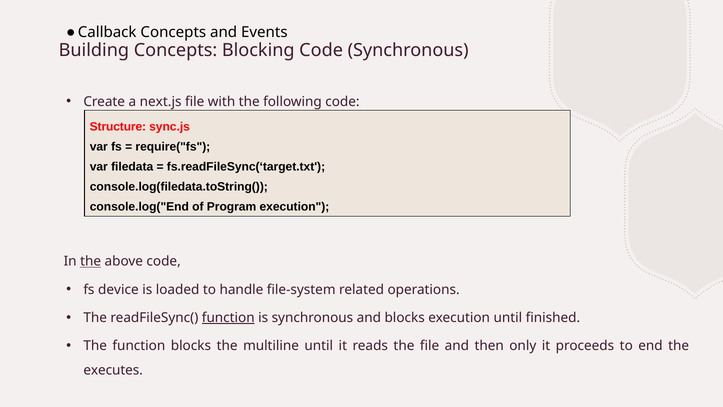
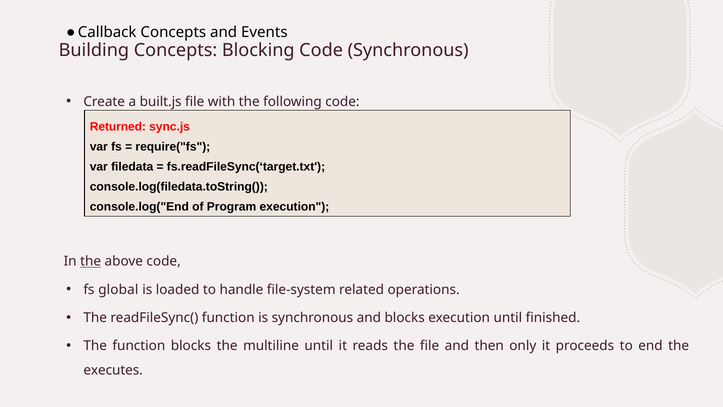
next.js: next.js -> built.js (161, 102)
Structure: Structure -> Returned (118, 126)
device: device -> global (118, 289)
function underline: present -> none (228, 318)
